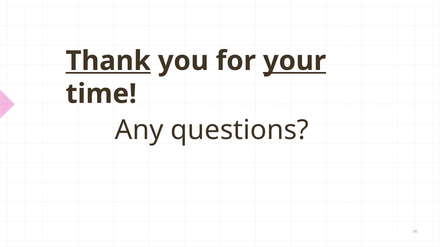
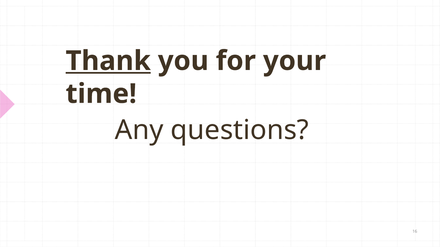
your underline: present -> none (295, 61)
